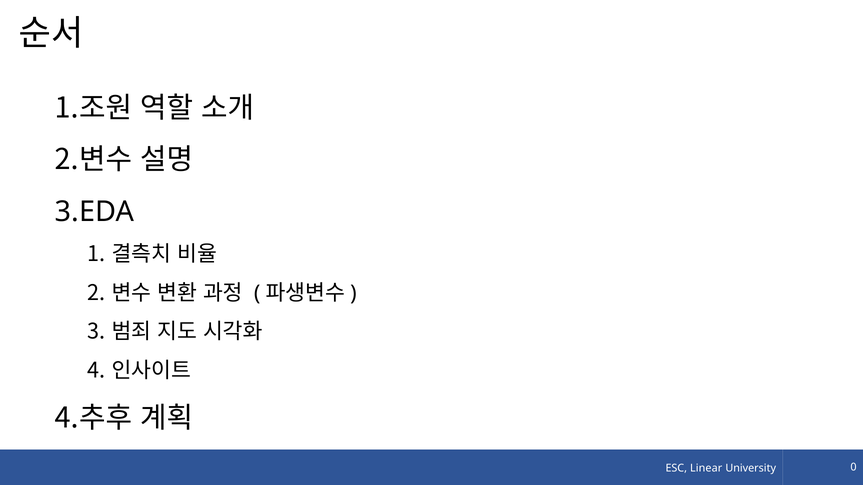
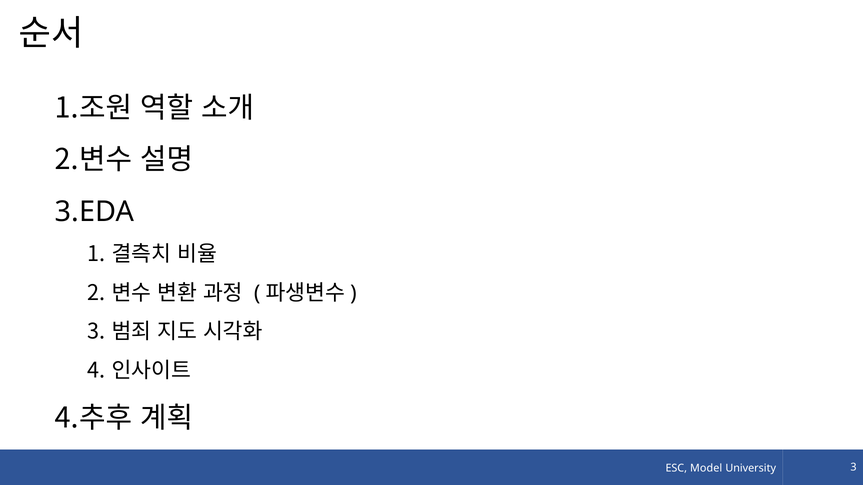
Linear: Linear -> Model (706, 468)
University 0: 0 -> 3 (853, 468)
